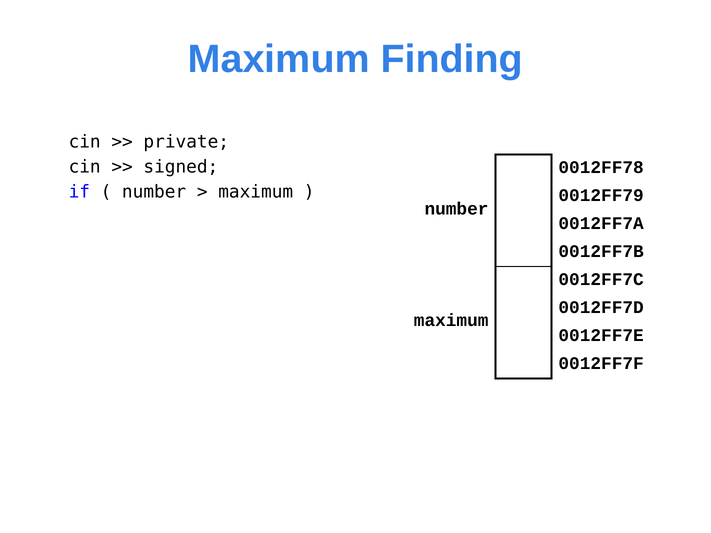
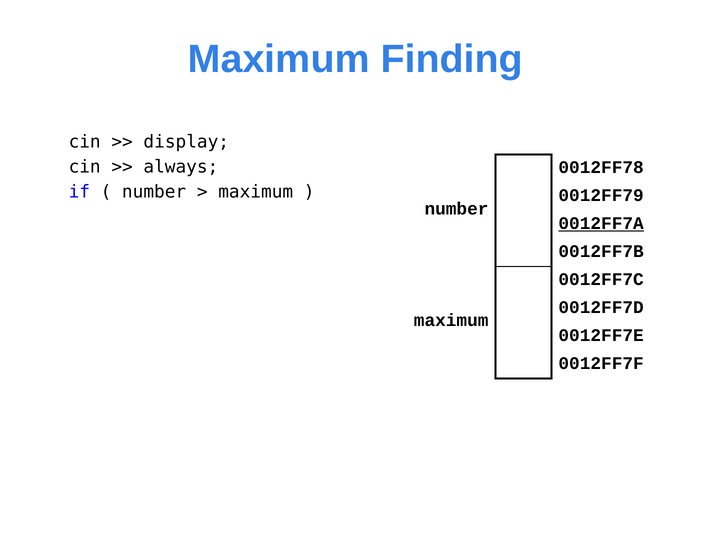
private: private -> display (186, 142)
signed: signed -> always (181, 167)
0012FF7A underline: none -> present (601, 223)
